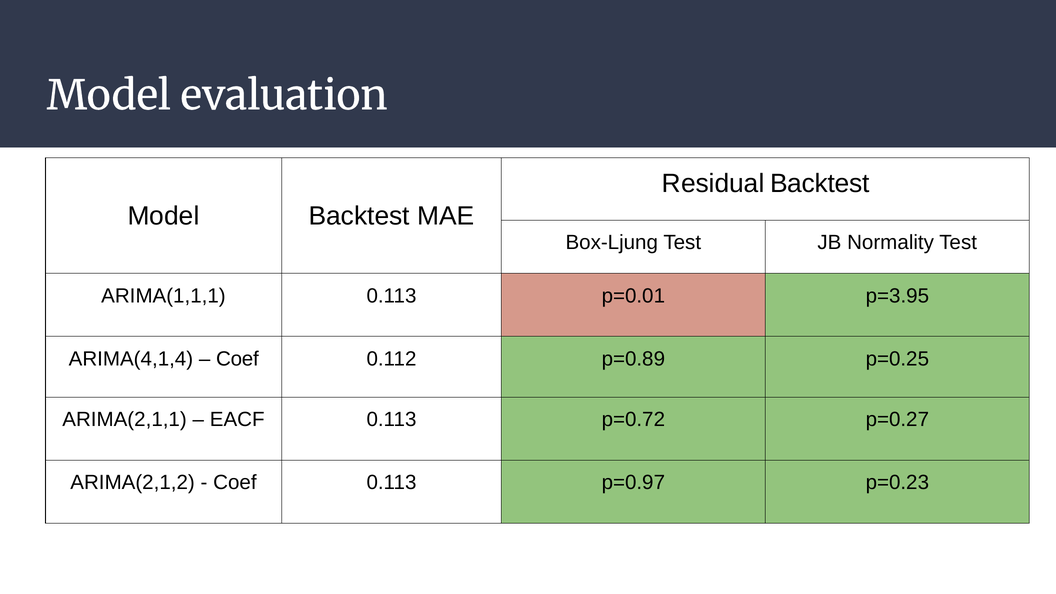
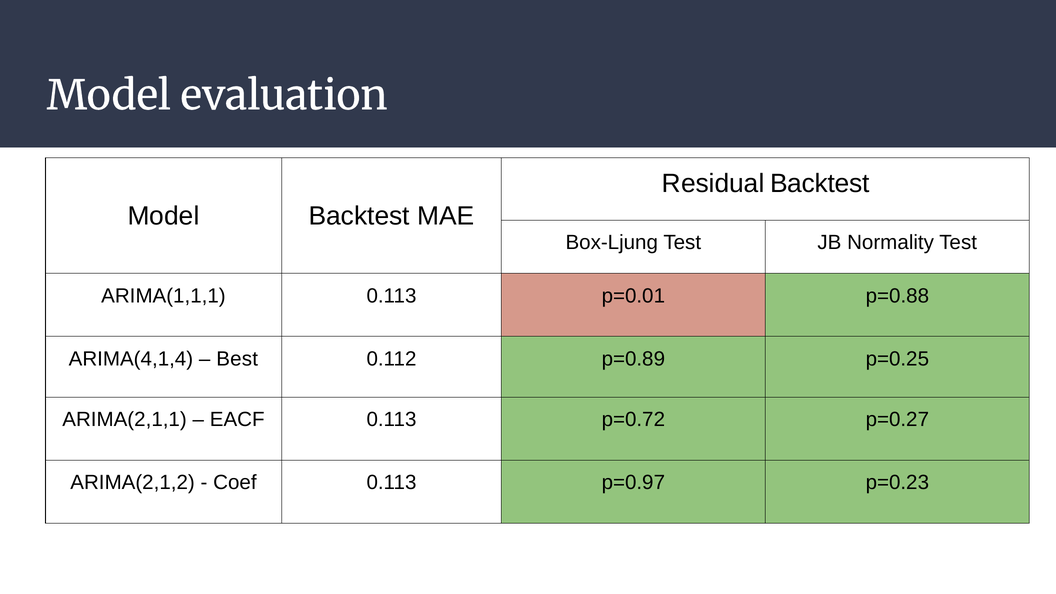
p=3.95: p=3.95 -> p=0.88 (897, 296)
Coef: Coef -> Best (237, 359)
